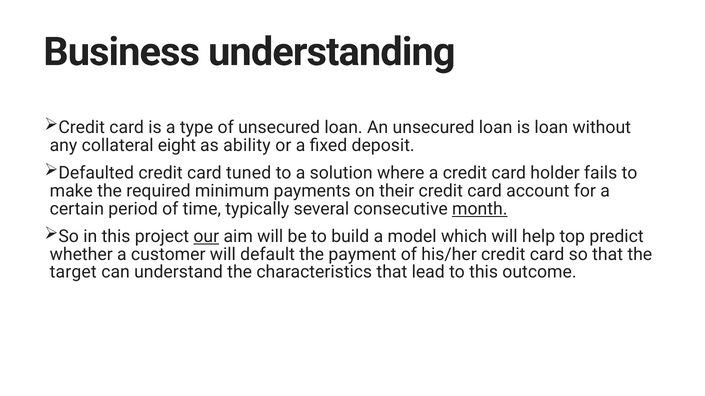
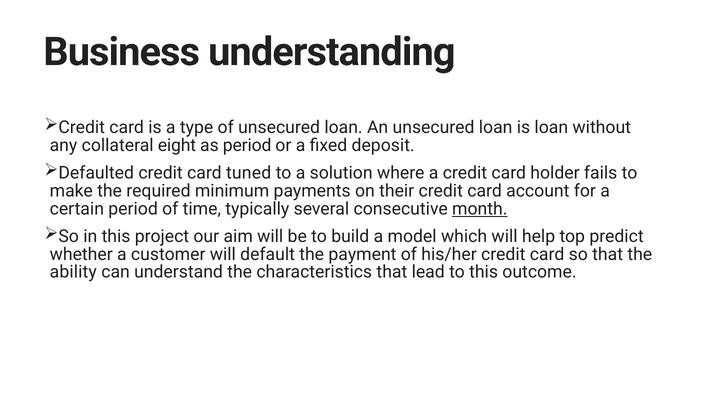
as ability: ability -> period (247, 146)
our underline: present -> none (206, 237)
target: target -> ability (73, 273)
